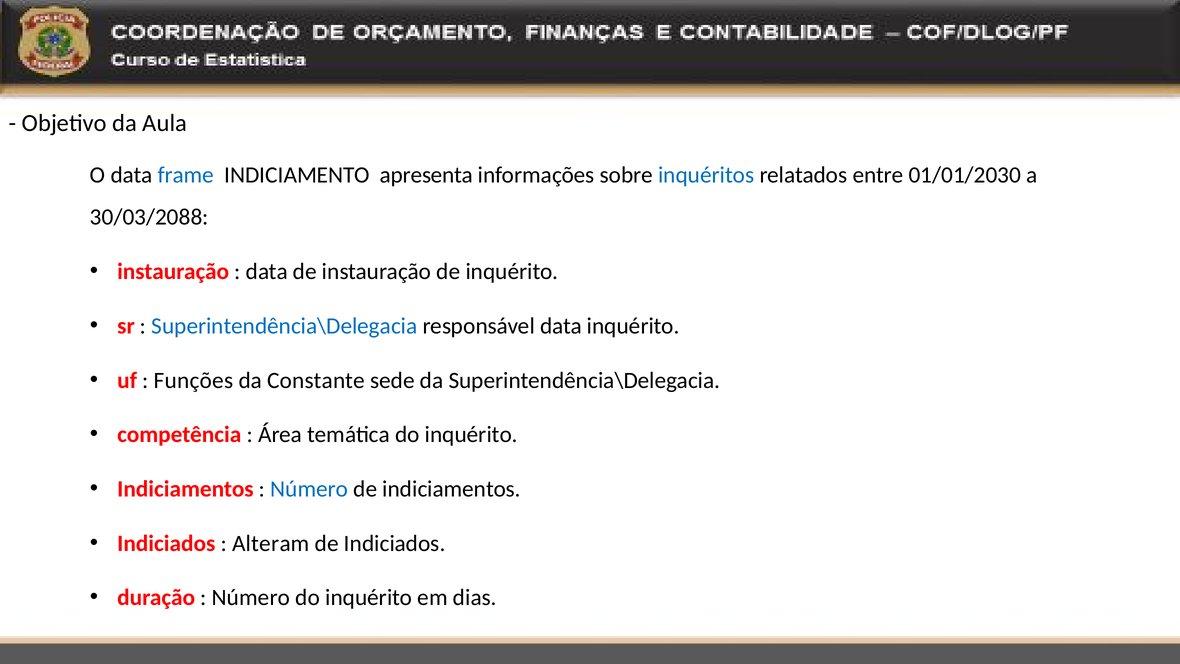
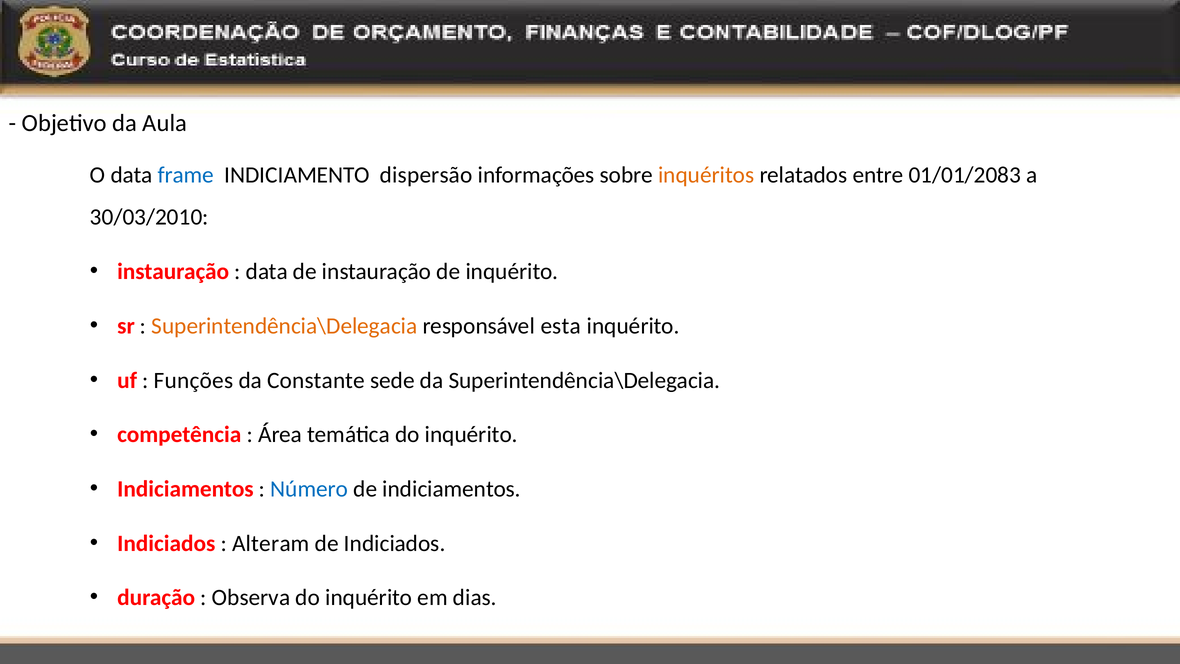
apresenta: apresenta -> dispersão (426, 175)
inquéritos colour: blue -> orange (706, 175)
01/01/2030: 01/01/2030 -> 01/01/2083 (965, 175)
30/03/2088: 30/03/2088 -> 30/03/2010 (149, 217)
Superintendência\Delegacia colour: blue -> orange (284, 326)
responsável data: data -> esta (561, 326)
Número: Número -> Observa (251, 597)
